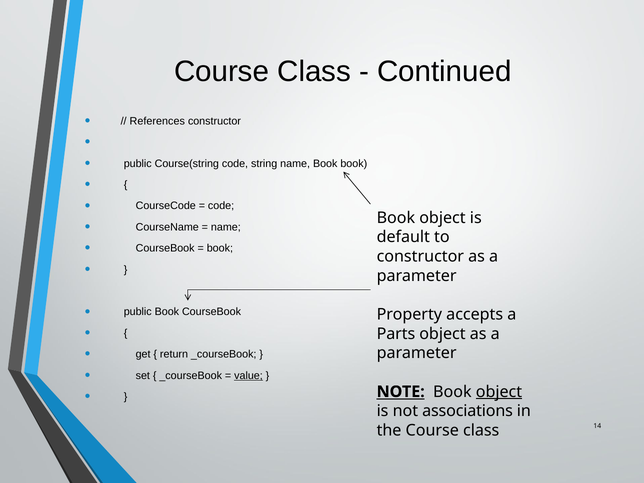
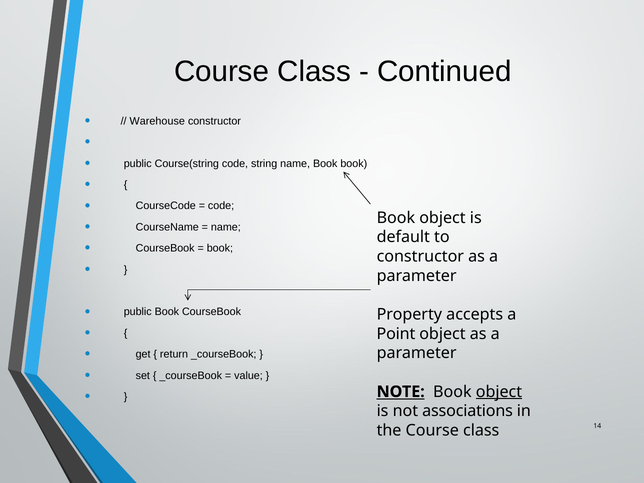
References: References -> Warehouse (157, 121)
Parts: Parts -> Point (396, 334)
value underline: present -> none (248, 376)
